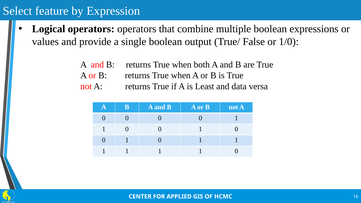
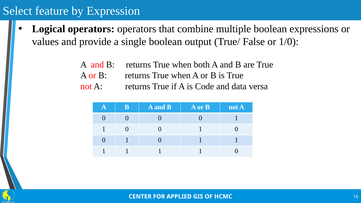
Least: Least -> Code (205, 86)
